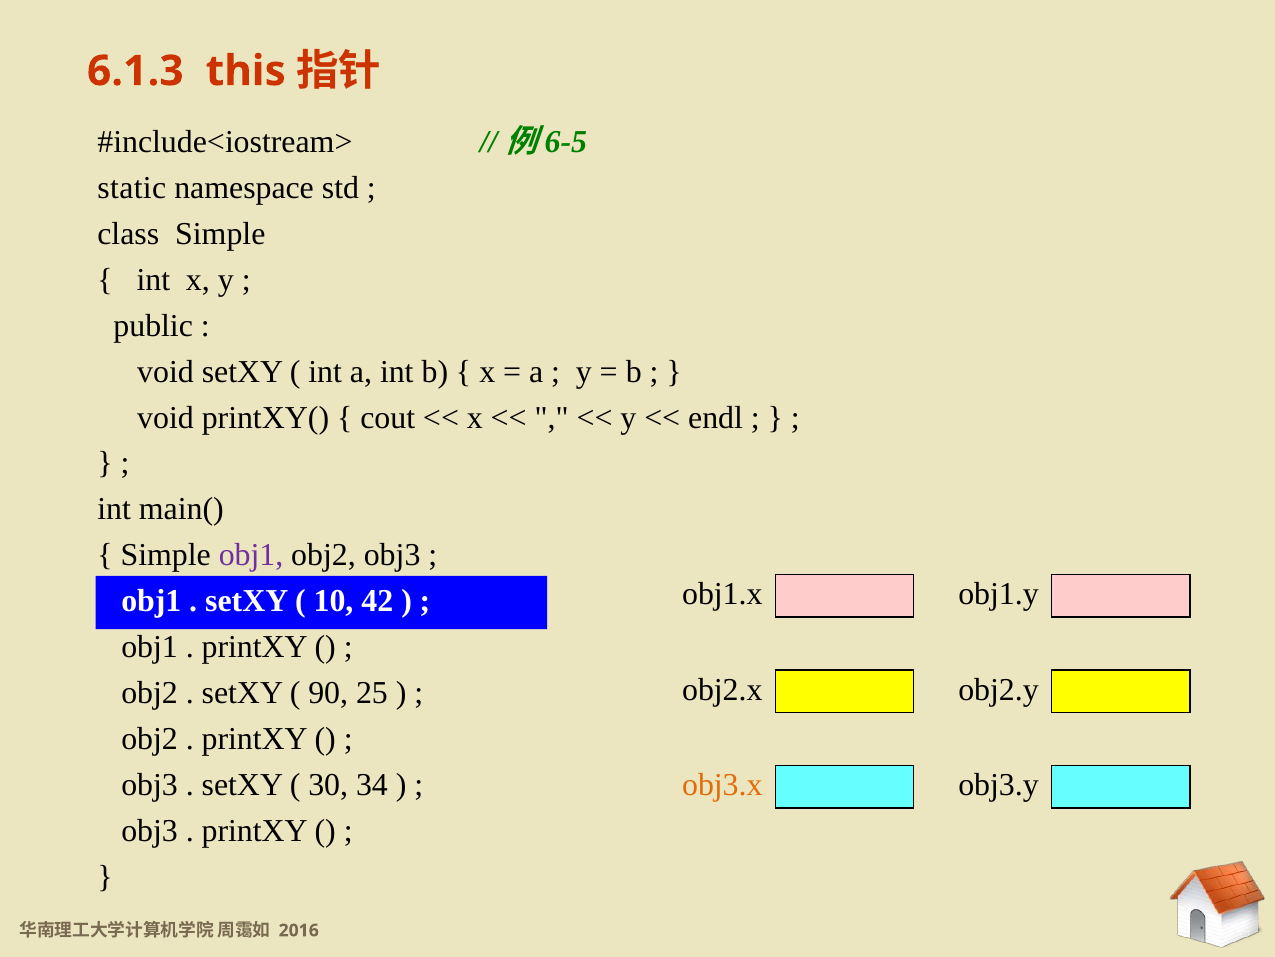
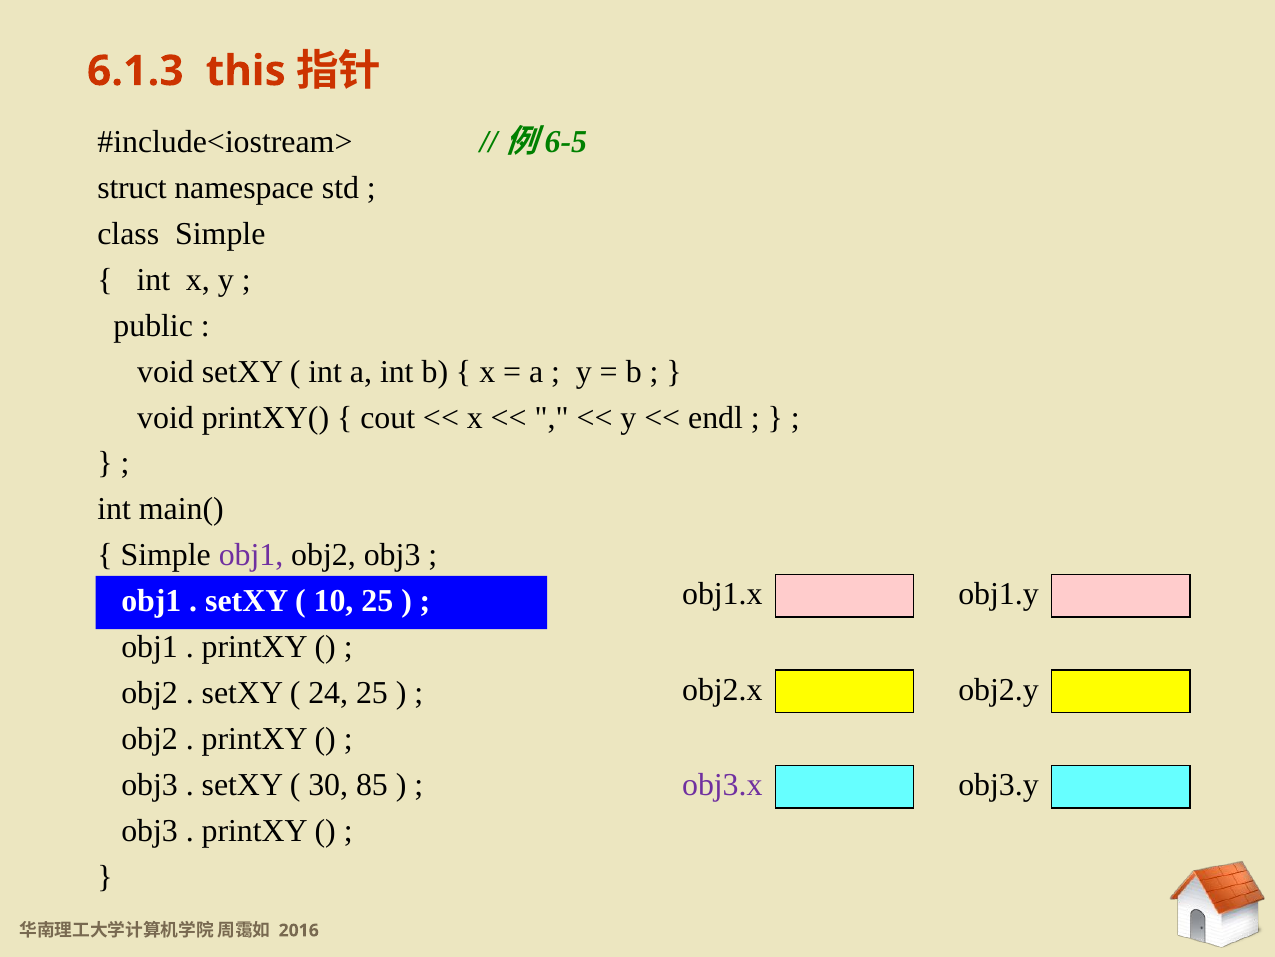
static: static -> struct (132, 188)
10 42: 42 -> 25 (377, 601)
90: 90 -> 24 (328, 692)
34: 34 -> 85 (372, 784)
obj3.x colour: orange -> purple (722, 785)
